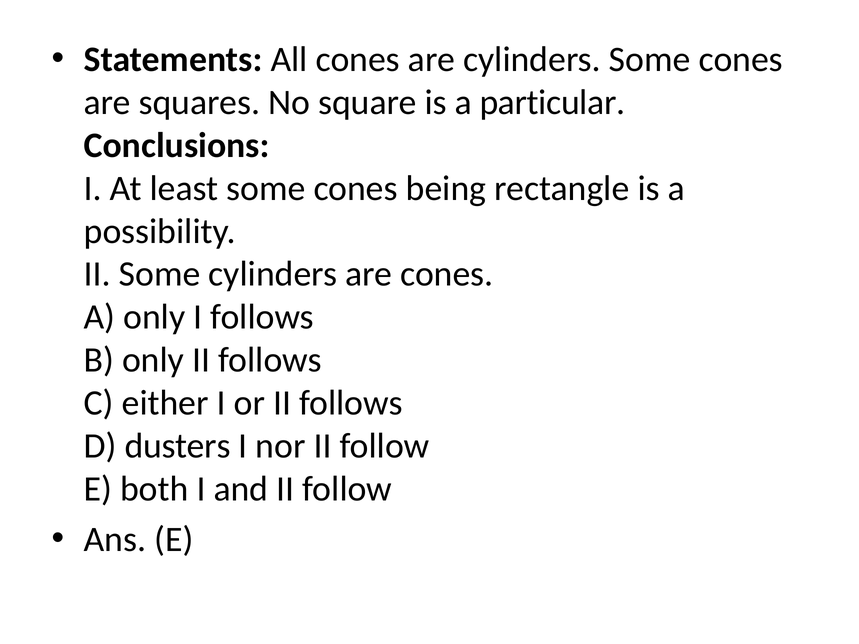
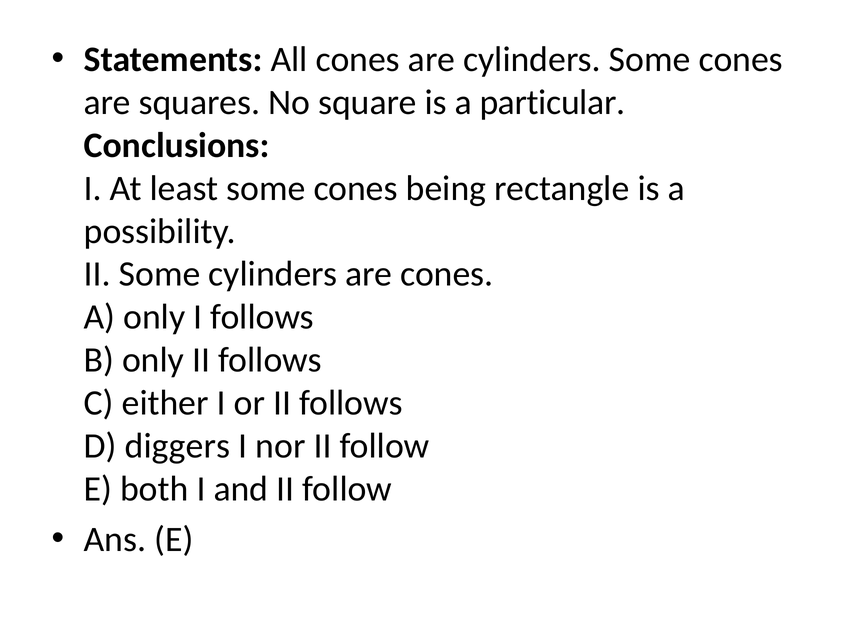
dusters: dusters -> diggers (177, 446)
